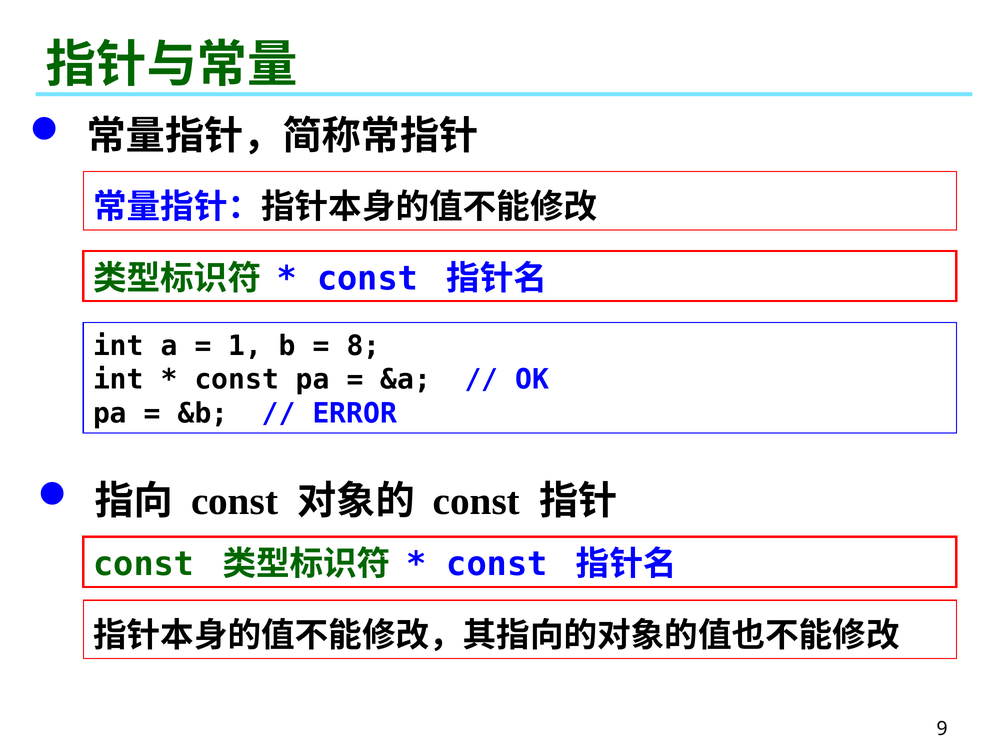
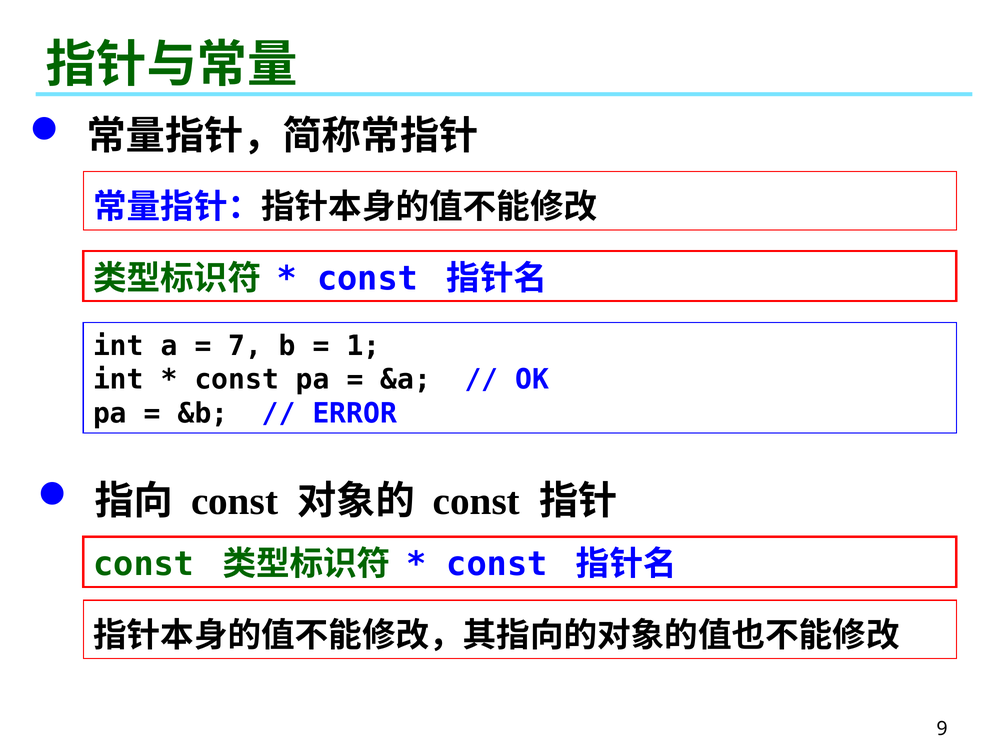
1: 1 -> 7 (245, 346)
8: 8 -> 1 (363, 346)
